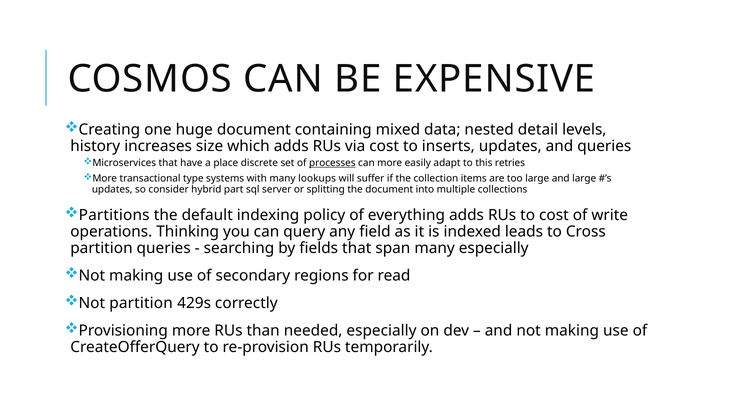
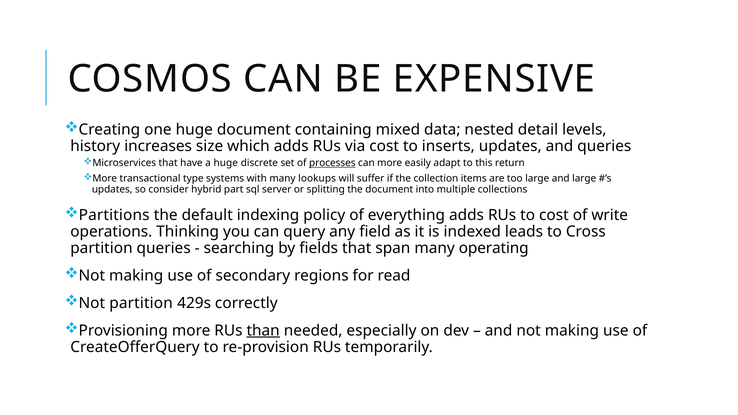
a place: place -> huge (226, 163)
retries: retries -> return (510, 163)
many especially: especially -> operating (494, 248)
than underline: none -> present (263, 331)
